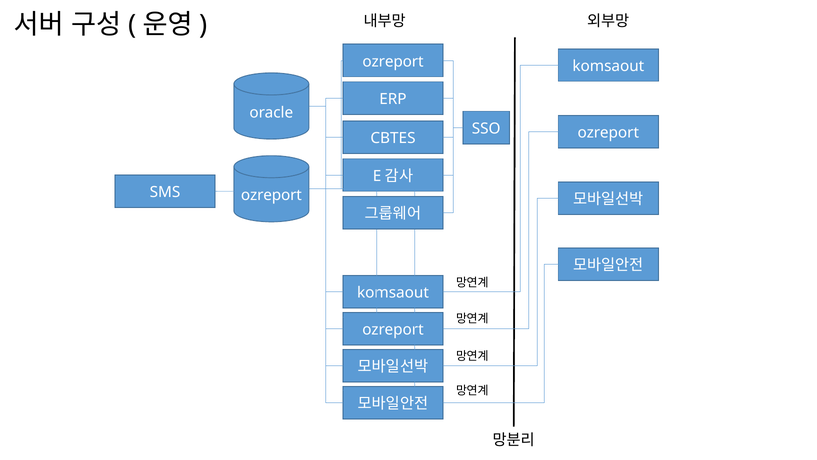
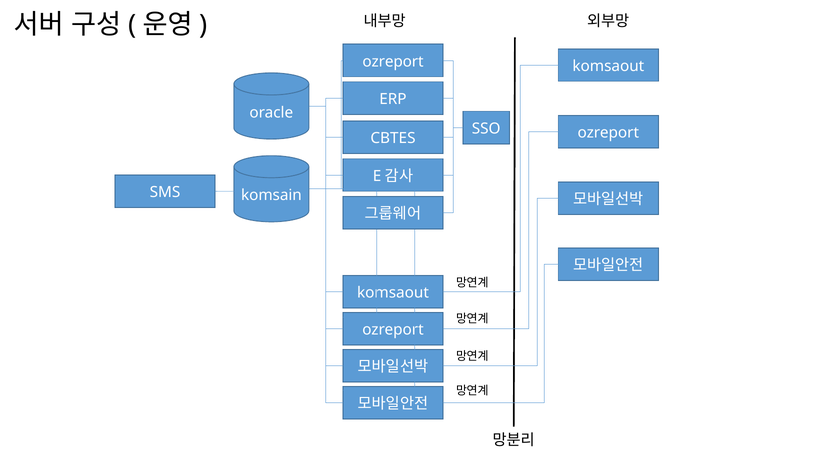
ozreport: ozreport -> komsain (271, 195)
